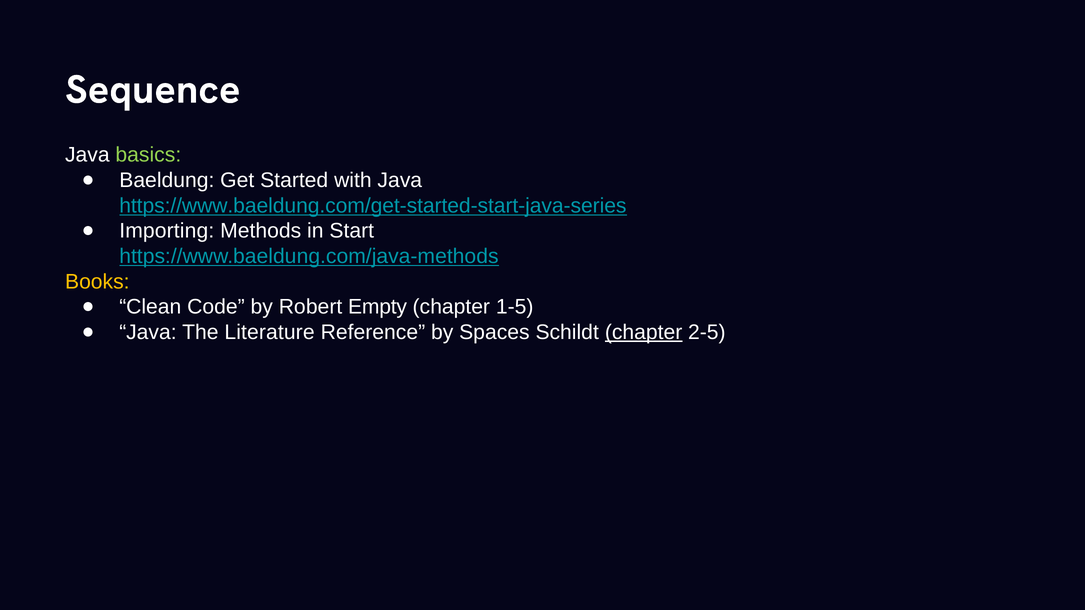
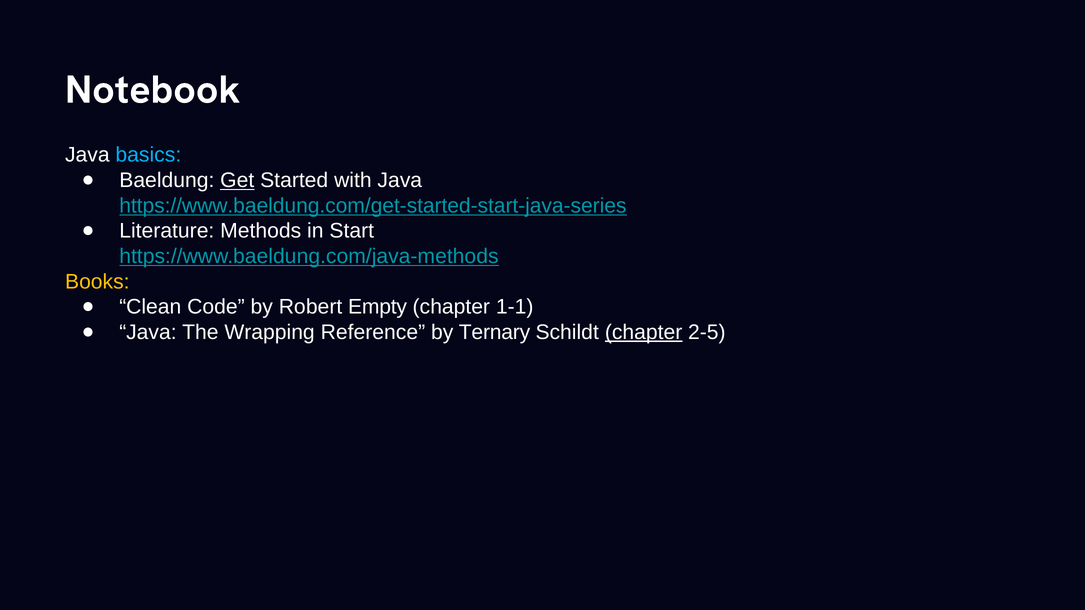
Sequence: Sequence -> Notebook (153, 90)
basics colour: light green -> light blue (148, 155)
Get underline: none -> present (237, 180)
Importing: Importing -> Literature (167, 231)
1-5: 1-5 -> 1-1 (515, 307)
Literature: Literature -> Wrapping (270, 332)
Spaces: Spaces -> Ternary (495, 332)
